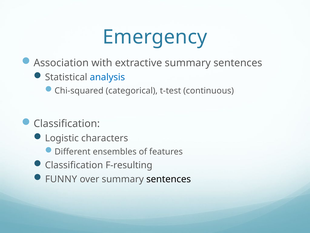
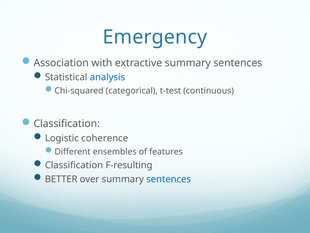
characters: characters -> coherence (105, 138)
FUNNY: FUNNY -> BETTER (61, 179)
sentences colour: black -> blue (169, 179)
